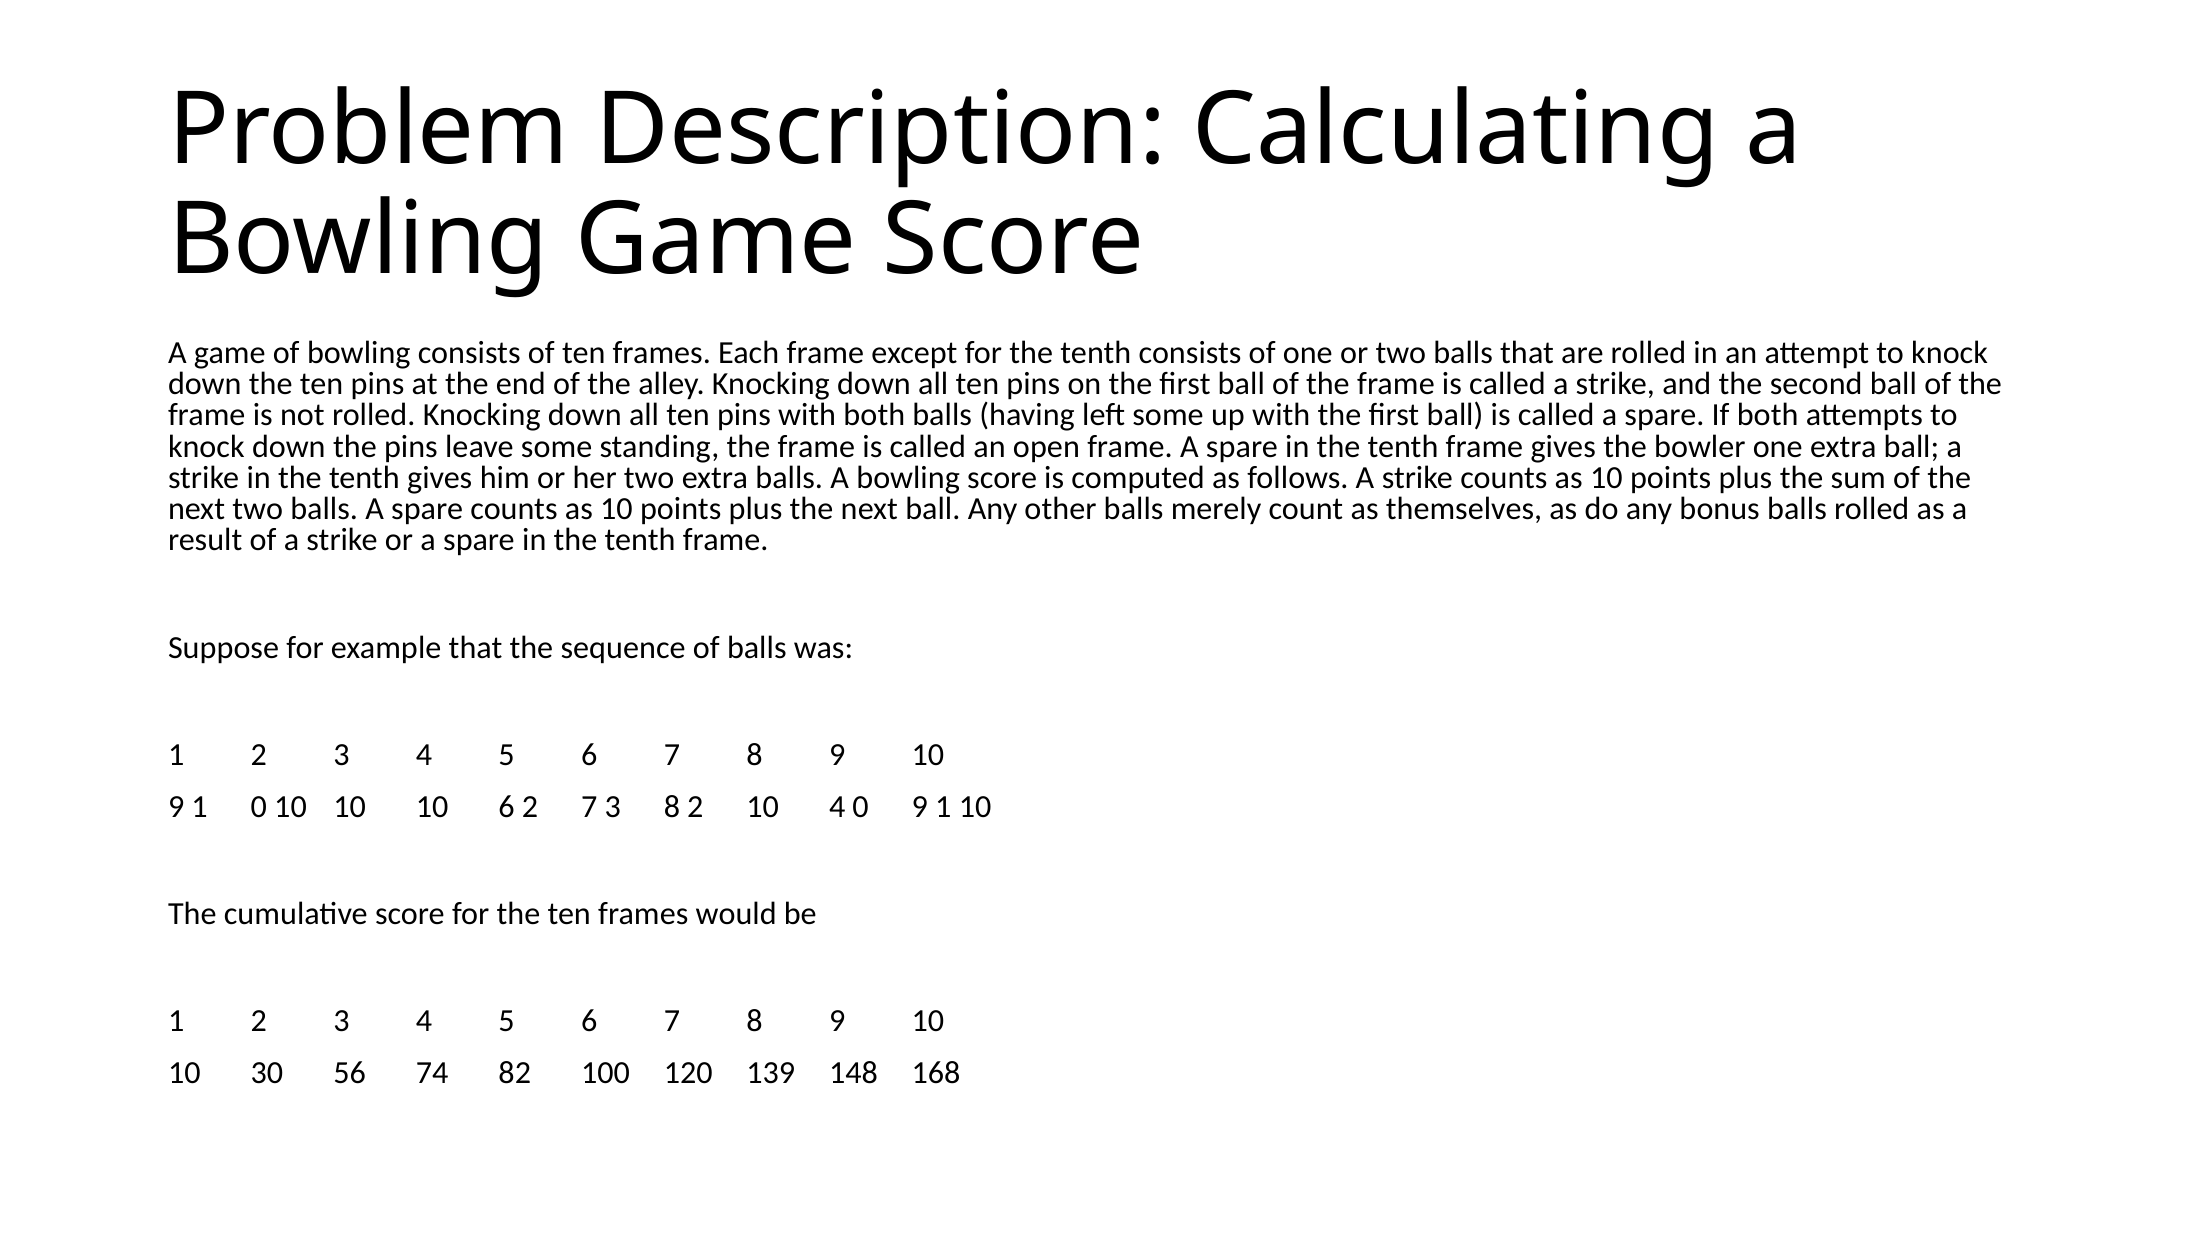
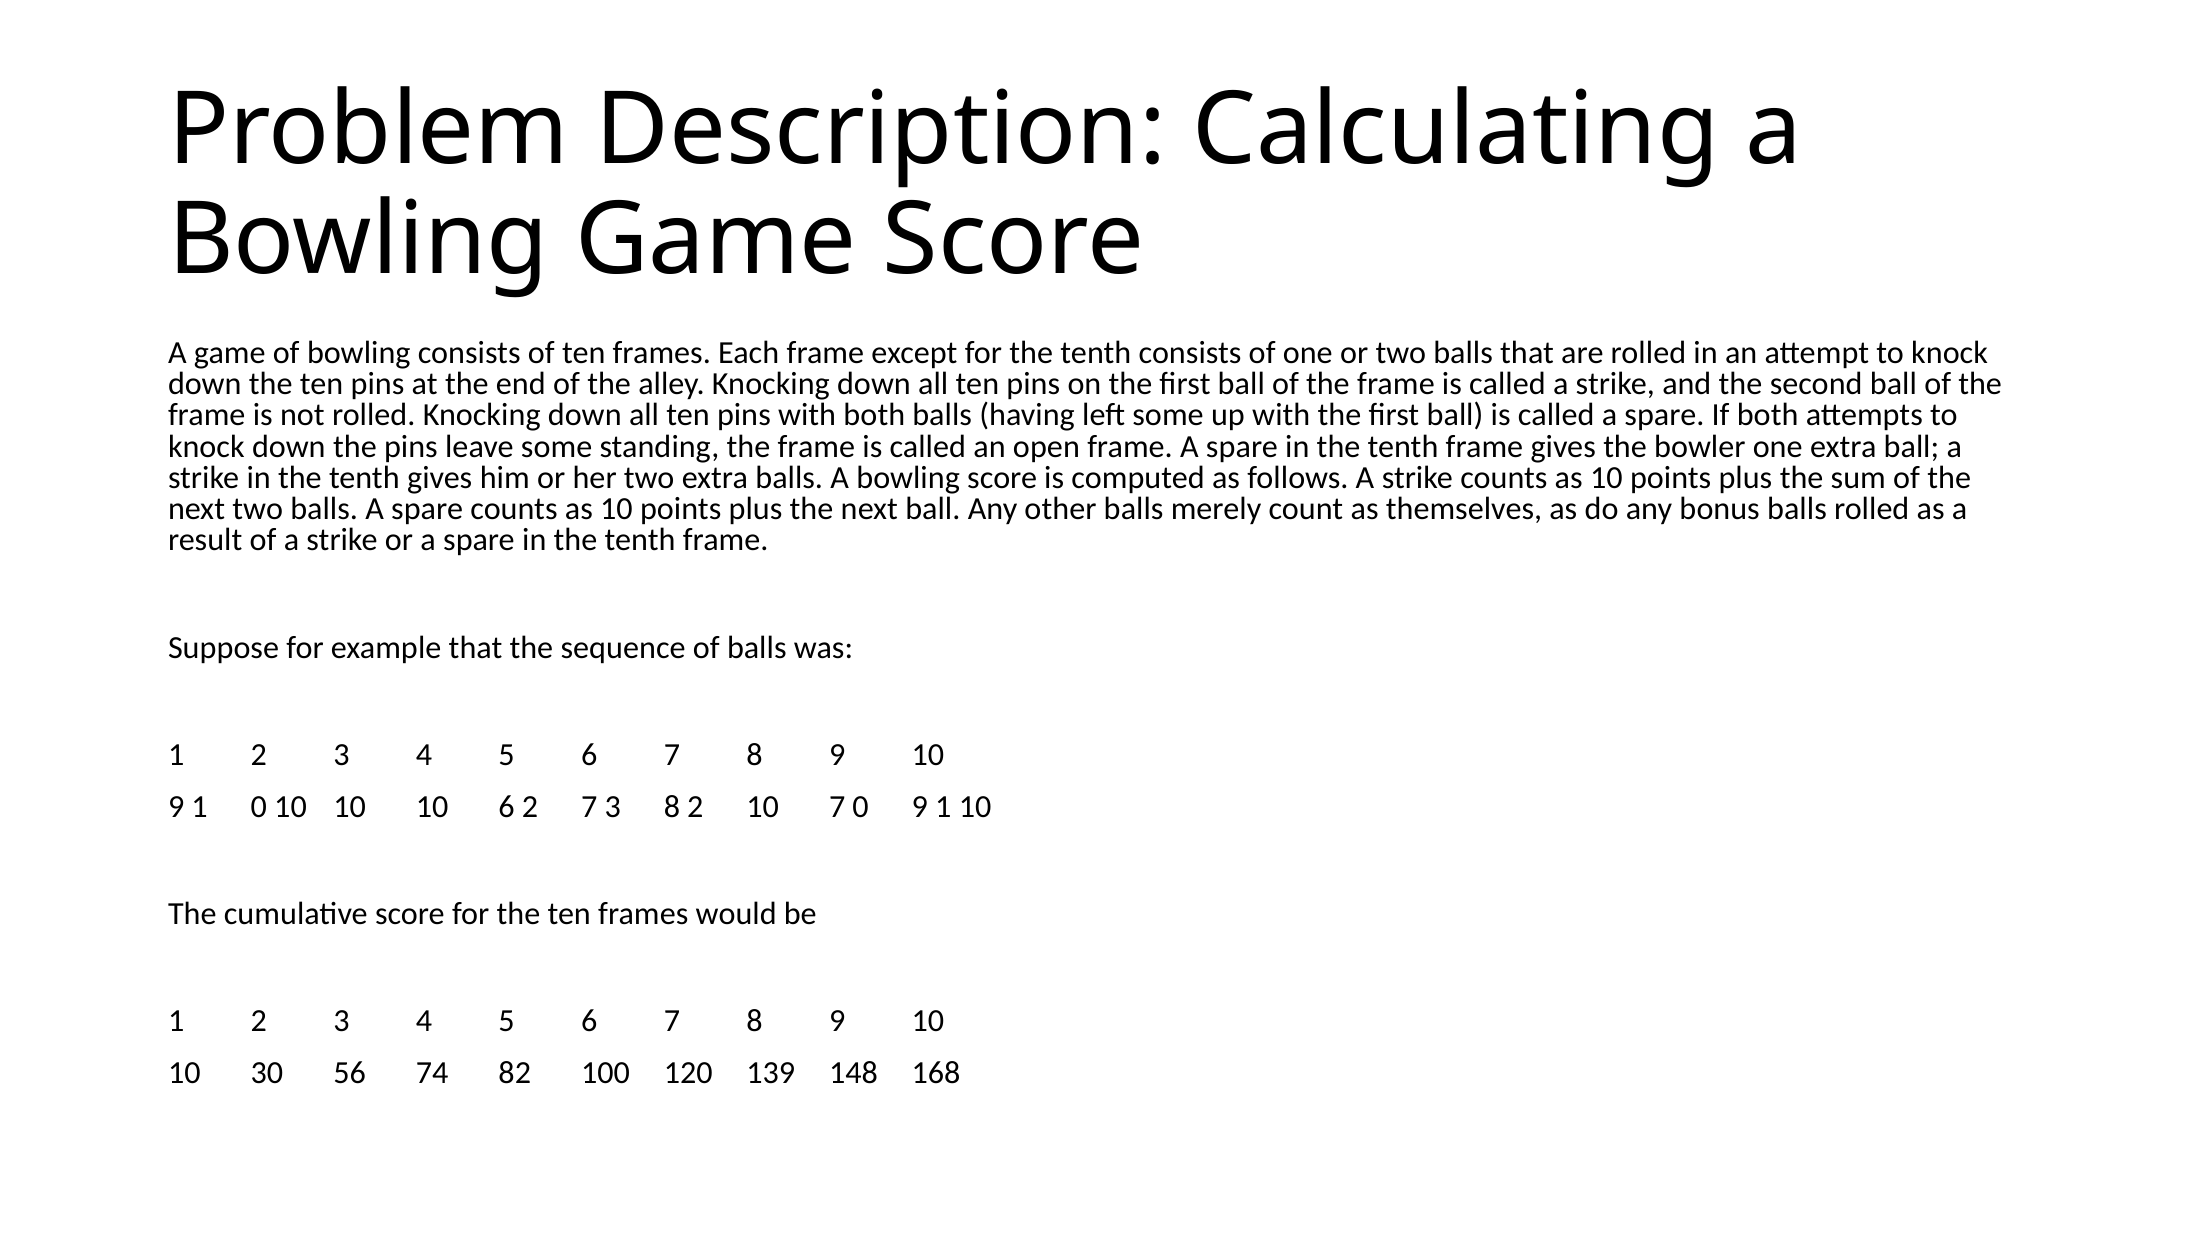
10 4: 4 -> 7 (837, 806)
